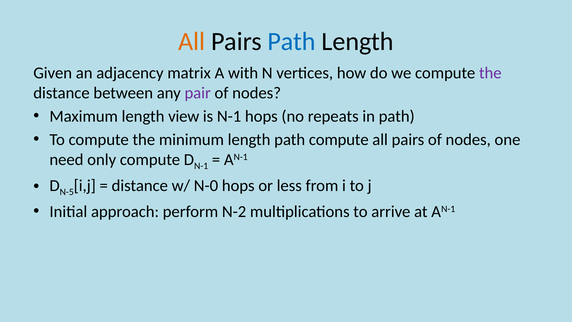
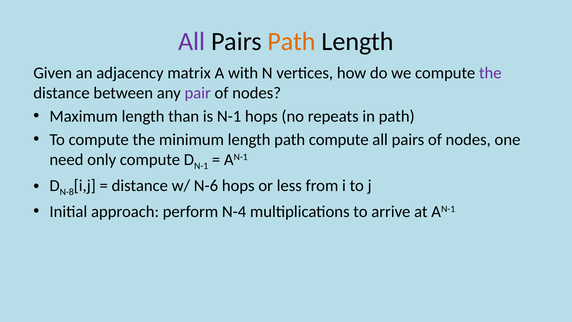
All colour: orange -> purple (192, 42)
Path colour: blue -> orange (292, 42)
view: view -> than (184, 116)
N-5: N-5 -> N-8 (67, 192)
N-0: N-0 -> N-6 (206, 185)
N-2: N-2 -> N-4 (234, 212)
